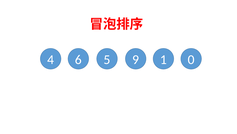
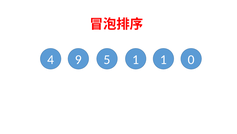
6: 6 -> 9 (78, 59)
5 9: 9 -> 1 (136, 59)
